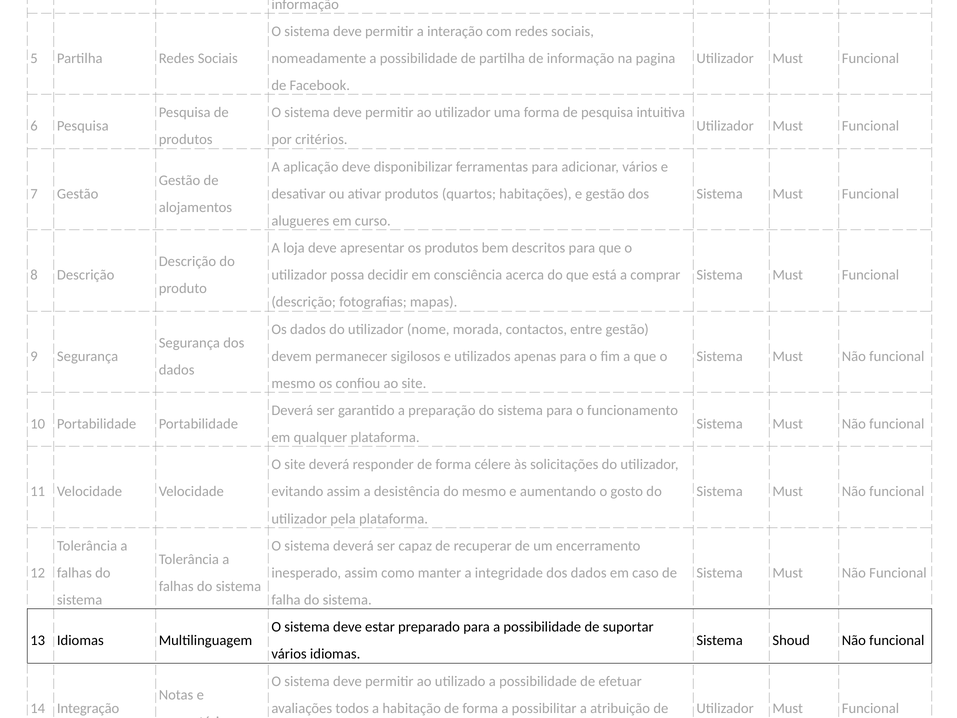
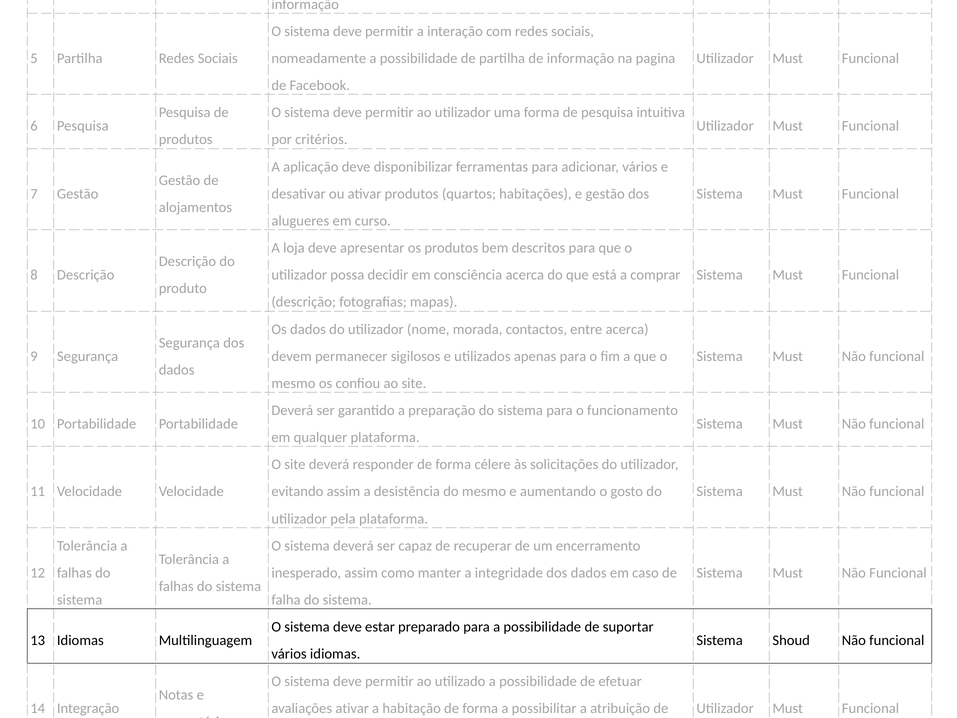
entre gestão: gestão -> acerca (627, 329)
avaliações todos: todos -> ativar (352, 708)
